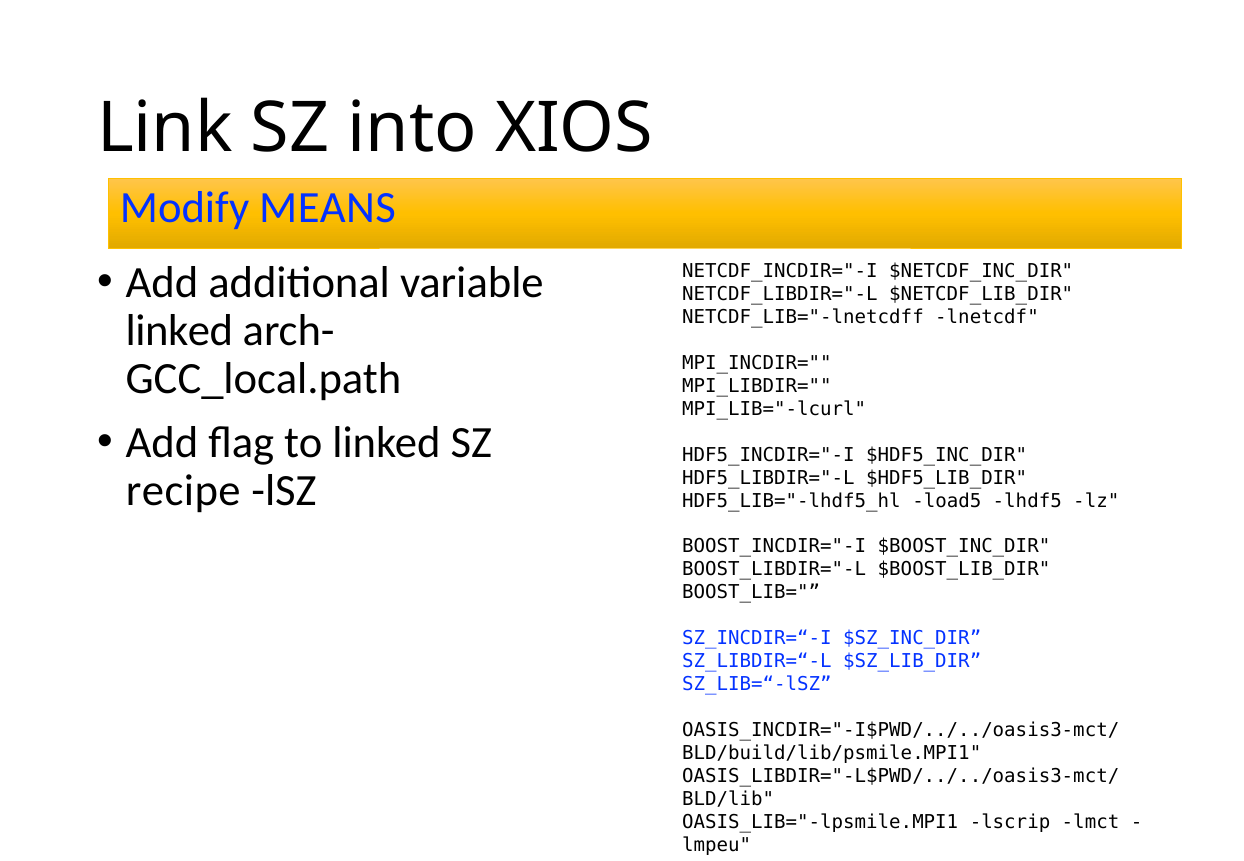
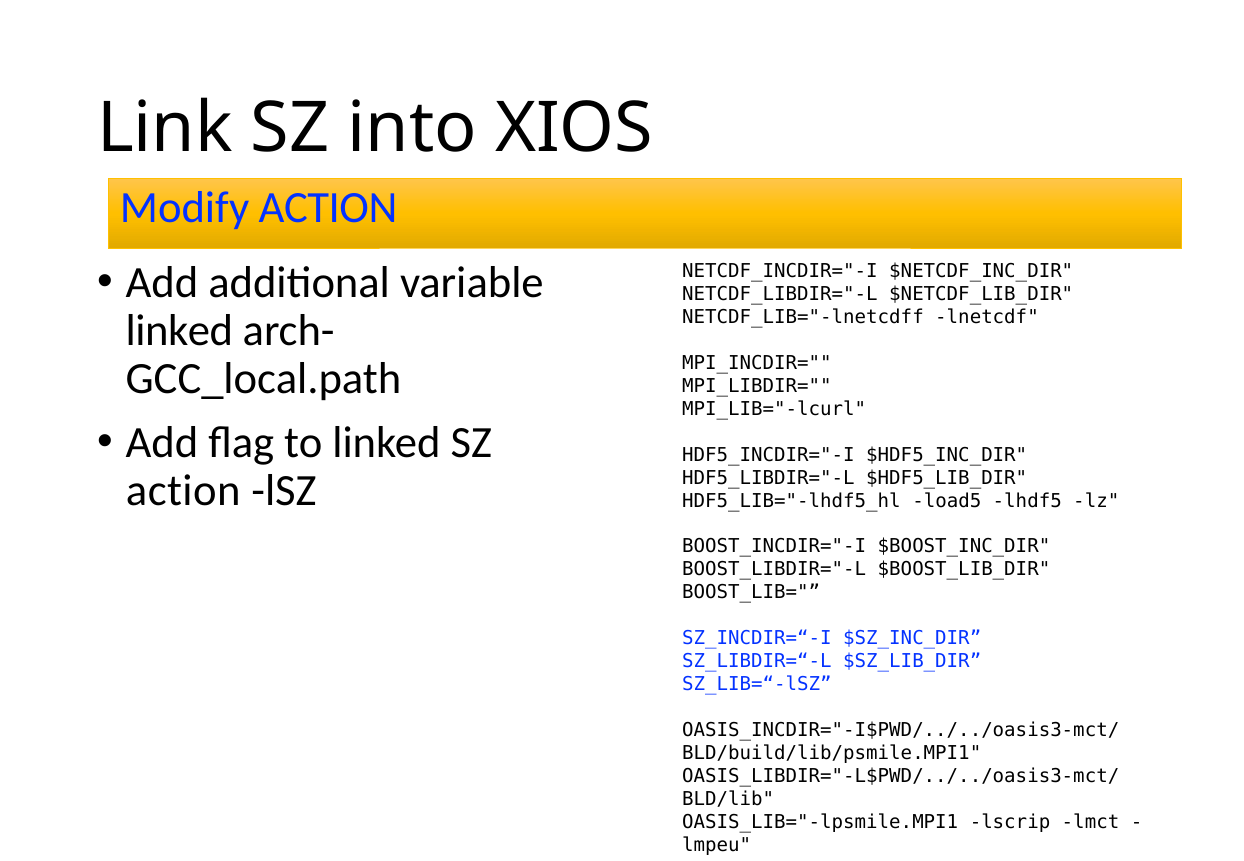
Modify MEANS: MEANS -> ACTION (328, 208)
recipe: recipe -> action (183, 491)
